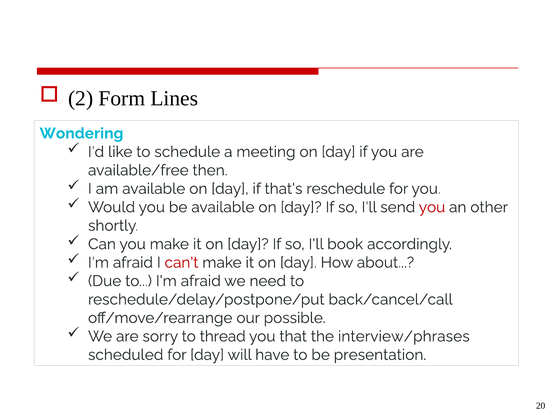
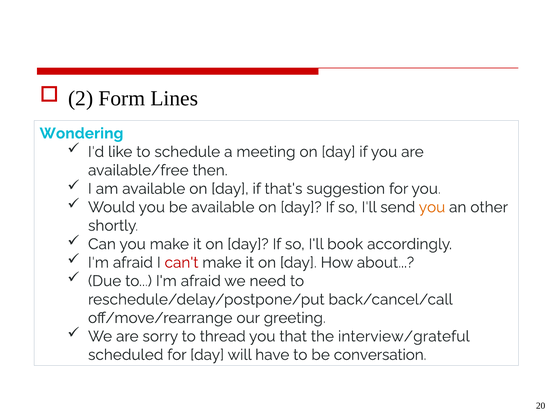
reschedule: reschedule -> suggestion (346, 189)
you colour: red -> orange (432, 207)
possible: possible -> greeting (295, 318)
interview/phrases: interview/phrases -> interview/grateful (404, 336)
presentation: presentation -> conversation (380, 355)
